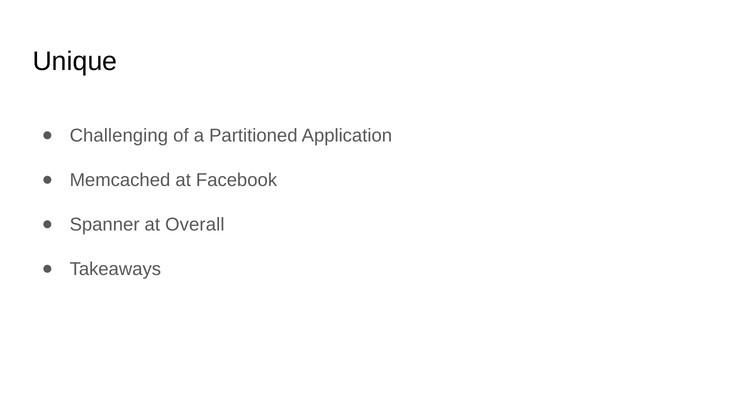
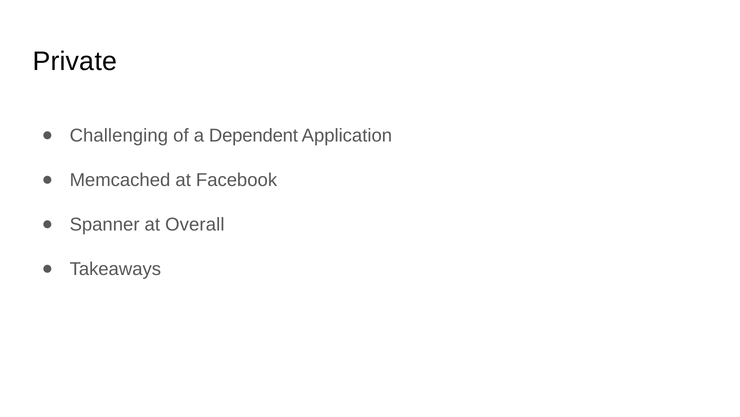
Unique: Unique -> Private (75, 61)
Partitioned: Partitioned -> Dependent (253, 135)
